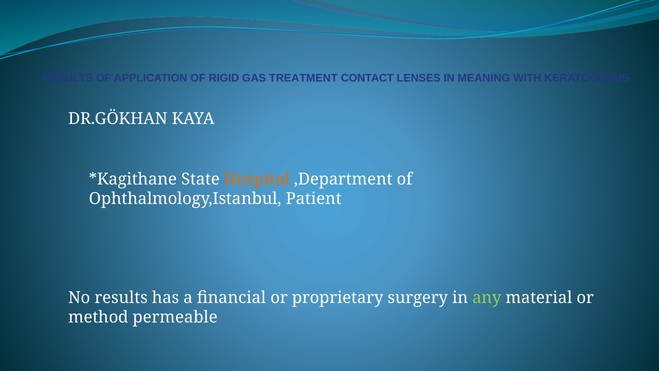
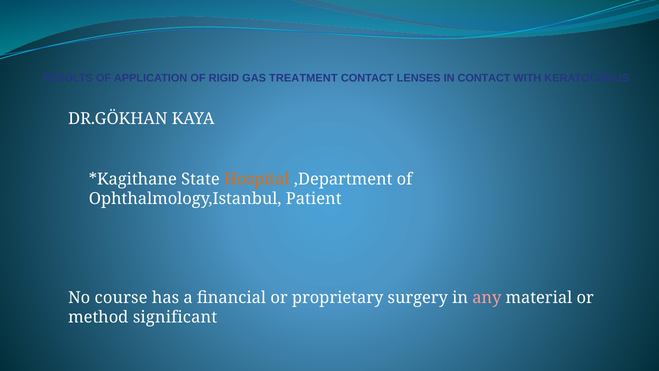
IN MEANING: MEANING -> CONTACT (484, 78)
No results: results -> course (121, 297)
any colour: light green -> pink (487, 297)
permeable: permeable -> significant (175, 317)
